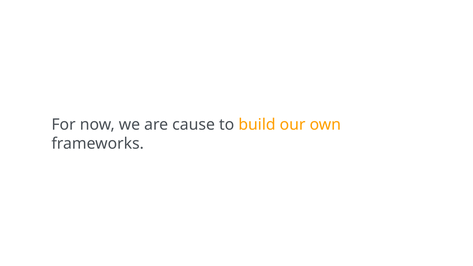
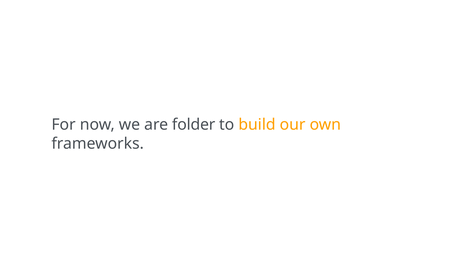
cause: cause -> folder (194, 125)
